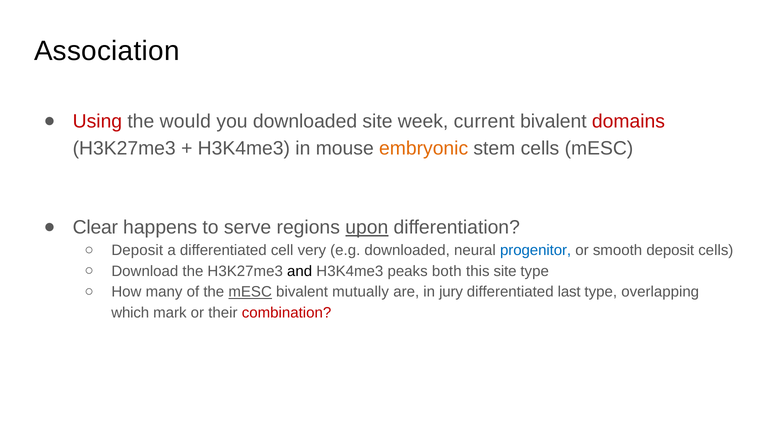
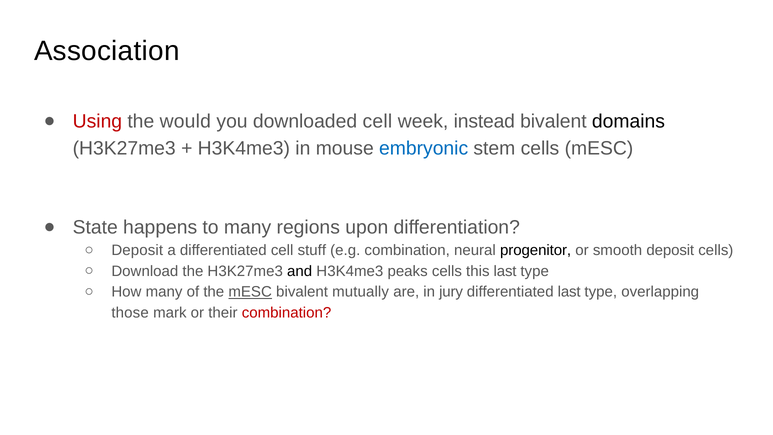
downloaded site: site -> cell (377, 122)
current: current -> instead (484, 122)
domains colour: red -> black (628, 122)
embryonic colour: orange -> blue (424, 148)
Clear: Clear -> State (95, 227)
to serve: serve -> many (248, 227)
upon underline: present -> none (367, 227)
very: very -> stuff (312, 250)
e.g downloaded: downloaded -> combination (407, 250)
progenitor colour: blue -> black (536, 250)
peaks both: both -> cells (447, 271)
this site: site -> last (505, 271)
which: which -> those (130, 313)
